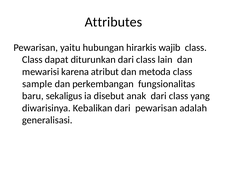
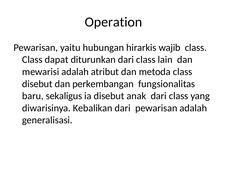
Attributes: Attributes -> Operation (113, 22)
mewarisi karena: karena -> adalah (75, 72)
sample: sample -> disebut (37, 84)
